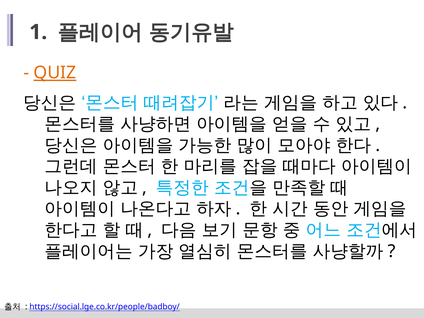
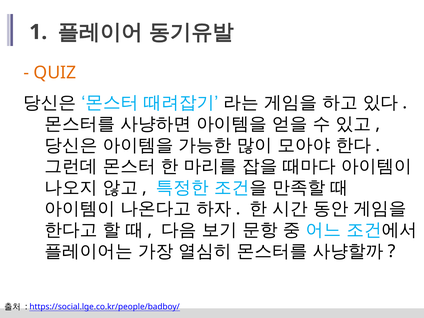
QUIZ underline: present -> none (55, 73)
